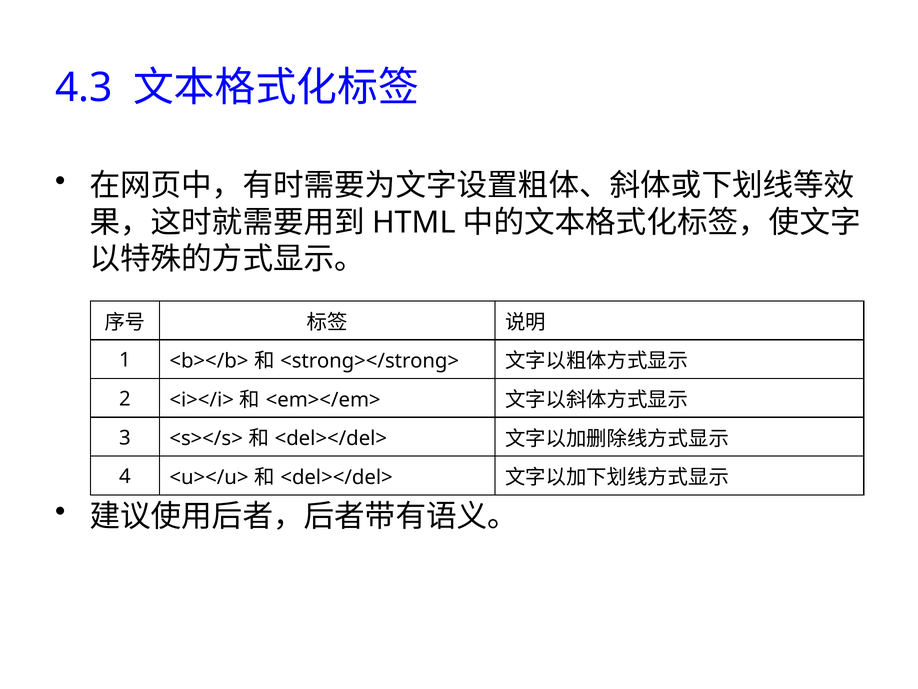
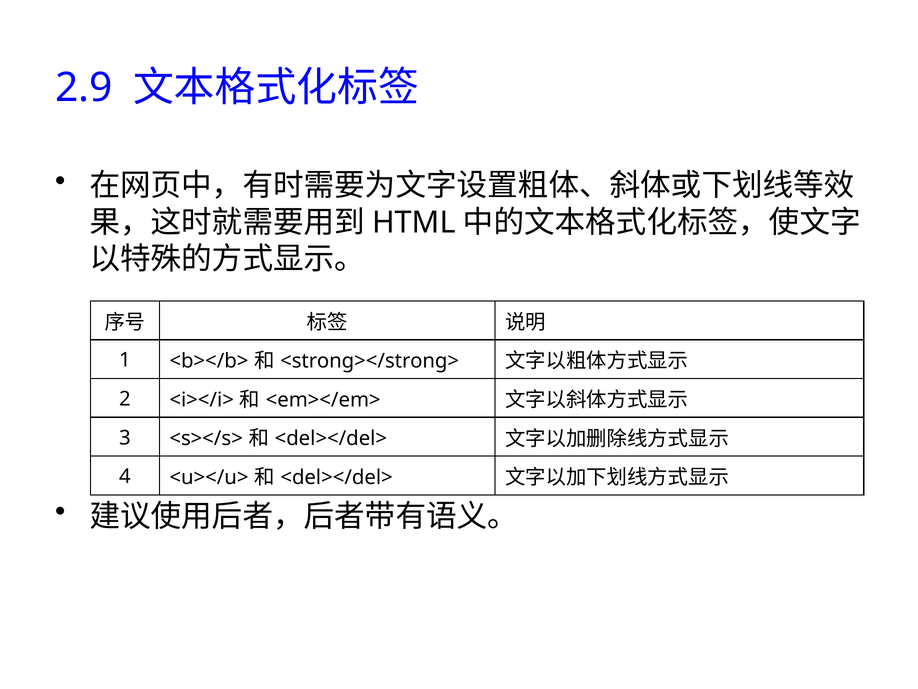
4.3: 4.3 -> 2.9 (84, 88)
